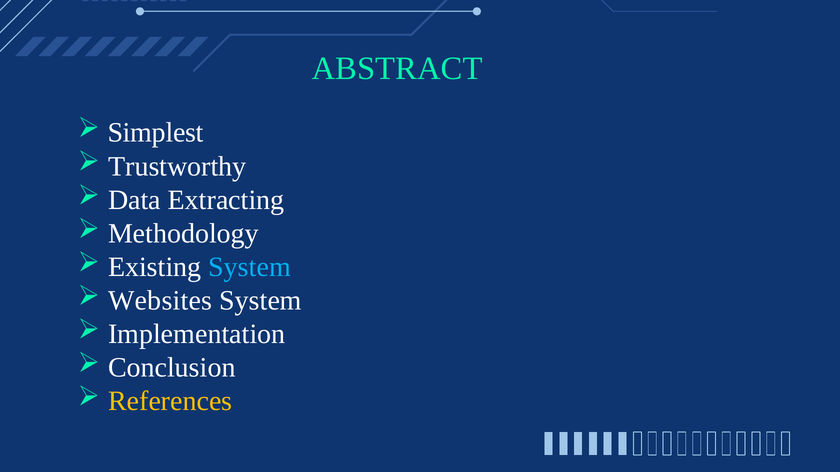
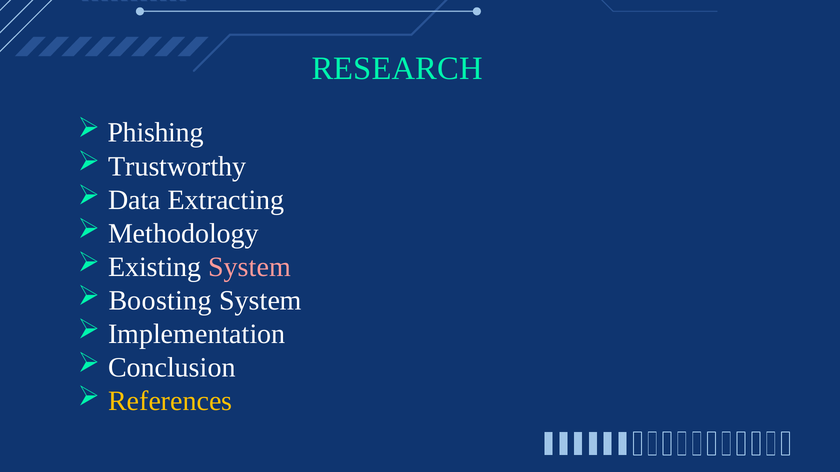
ABSTRACT: ABSTRACT -> RESEARCH (397, 68)
Simplest: Simplest -> Phishing (156, 133)
System colour: light blue -> pink (250, 267)
Websites: Websites -> Boosting (160, 301)
